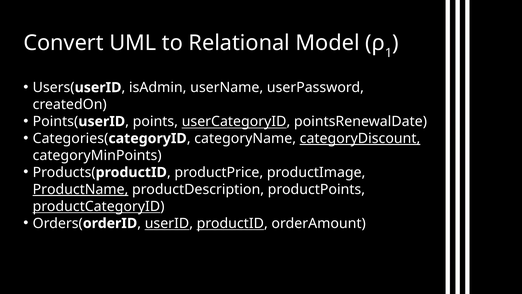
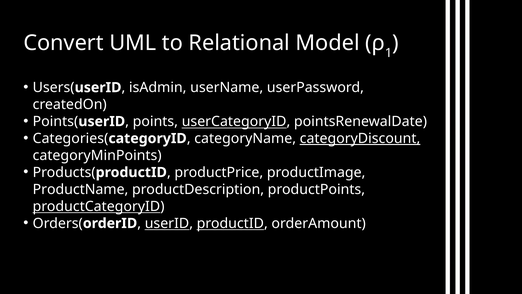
ProductName underline: present -> none (80, 189)
